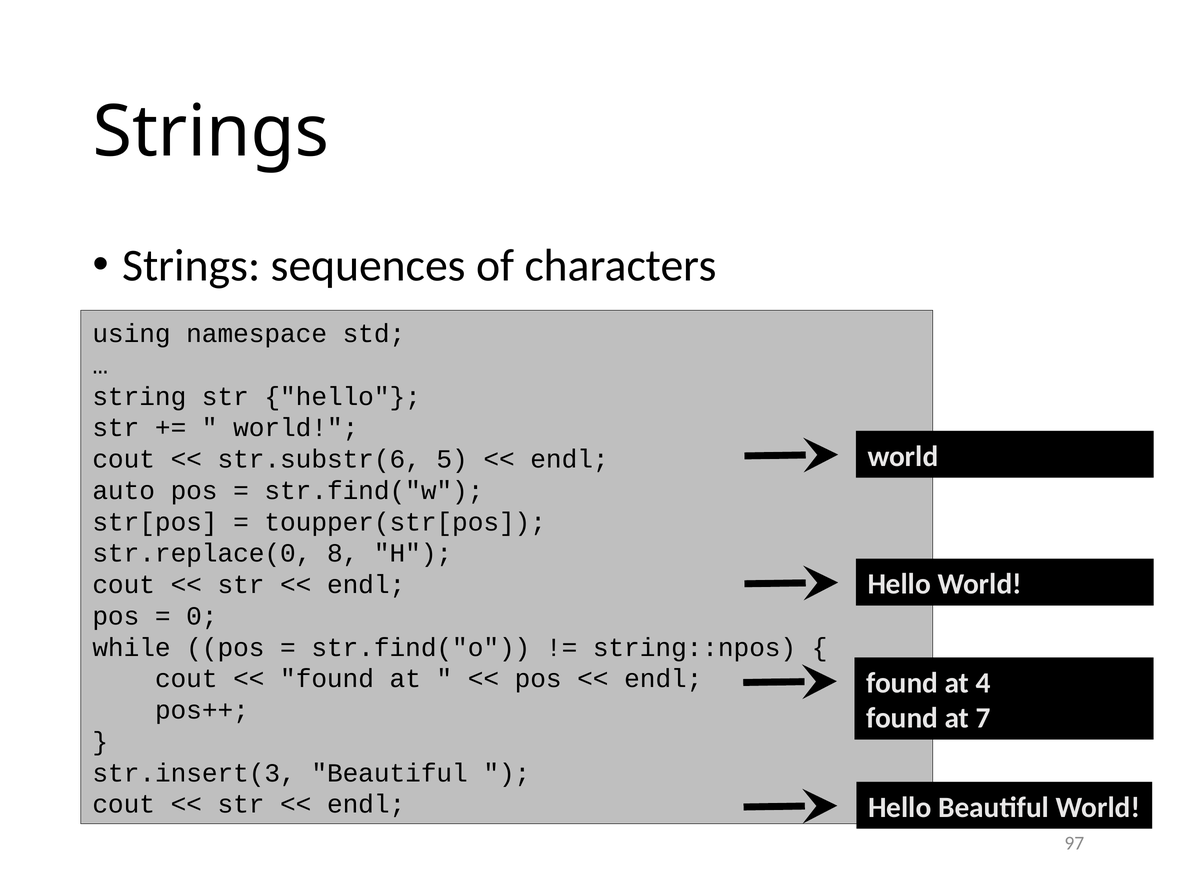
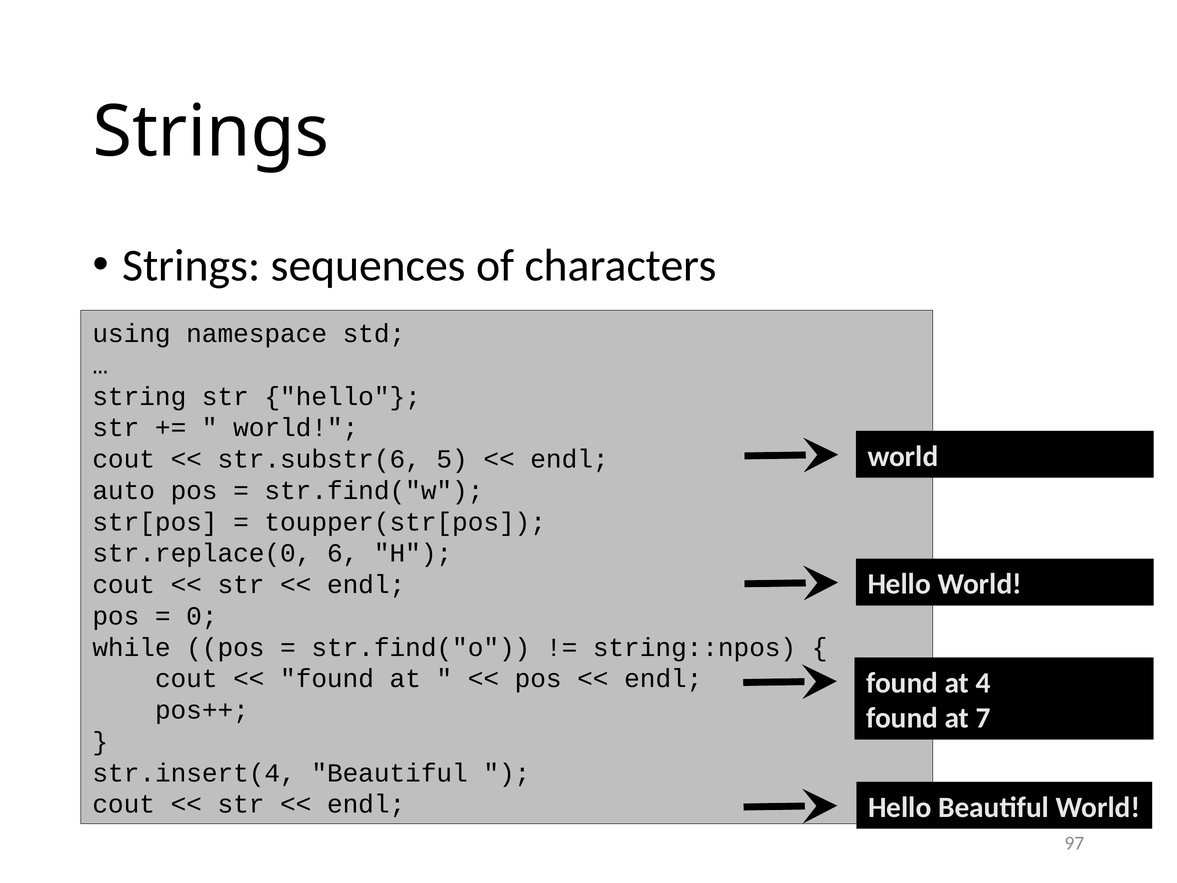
8: 8 -> 6 (343, 553)
str.insert(3: str.insert(3 -> str.insert(4 (194, 773)
